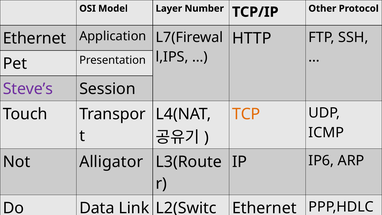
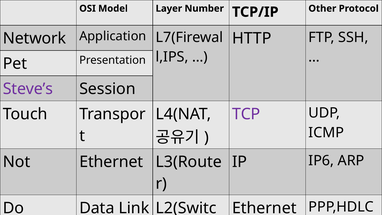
Ethernet: Ethernet -> Network (34, 38)
TCP colour: orange -> purple (246, 114)
Not Alligator: Alligator -> Ethernet (111, 162)
